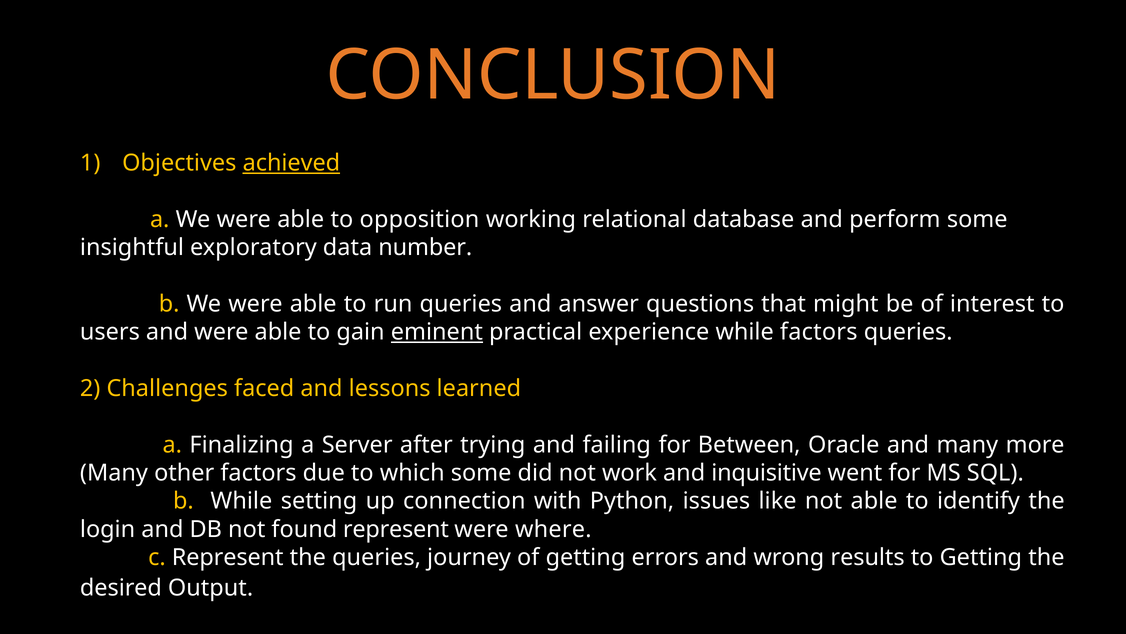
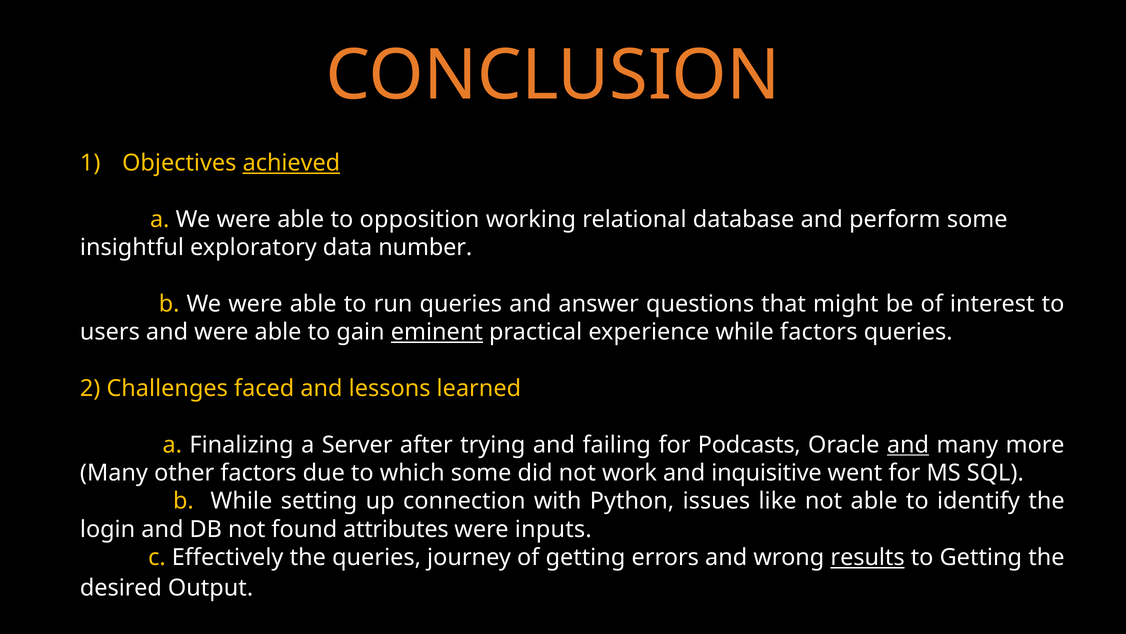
Between: Between -> Podcasts (749, 444)
and underline: none -> present (908, 444)
found represent: represent -> attributes (396, 529)
where: where -> inputs (553, 529)
c Represent: Represent -> Effectively (228, 557)
results underline: none -> present (868, 557)
